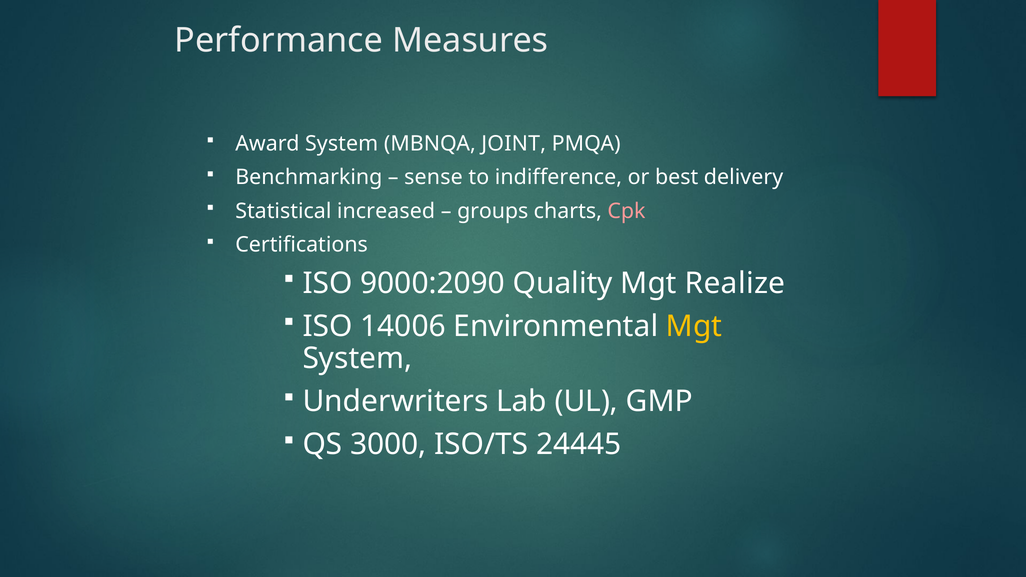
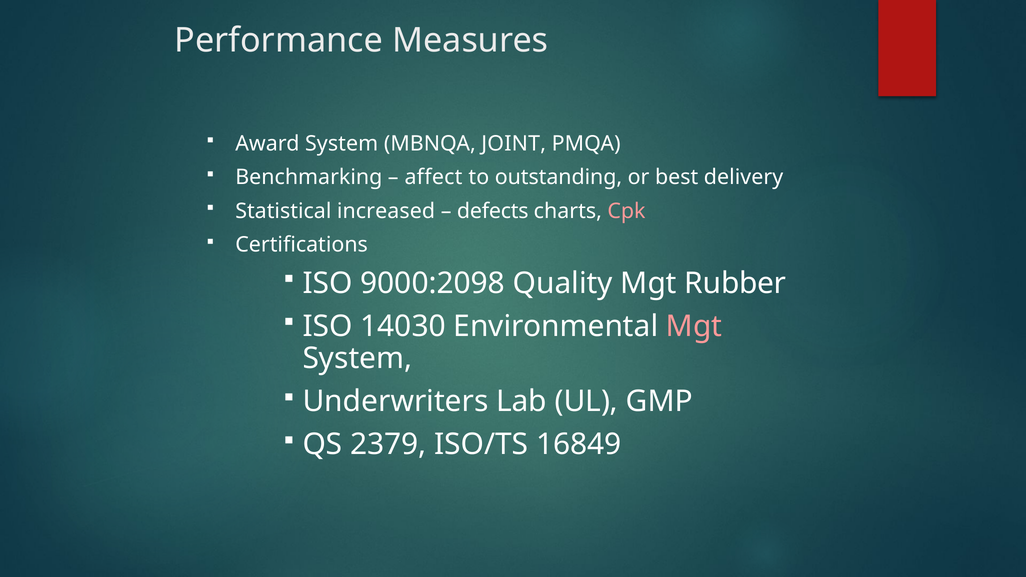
sense: sense -> affect (433, 177)
indifference: indifference -> outstanding (558, 177)
groups: groups -> defects (493, 211)
9000:2090: 9000:2090 -> 9000:2098 (433, 283)
Realize: Realize -> Rubber (735, 283)
14006: 14006 -> 14030 (403, 326)
Mgt colour: yellow -> pink (694, 326)
3000: 3000 -> 2379 (388, 445)
24445: 24445 -> 16849 (579, 445)
